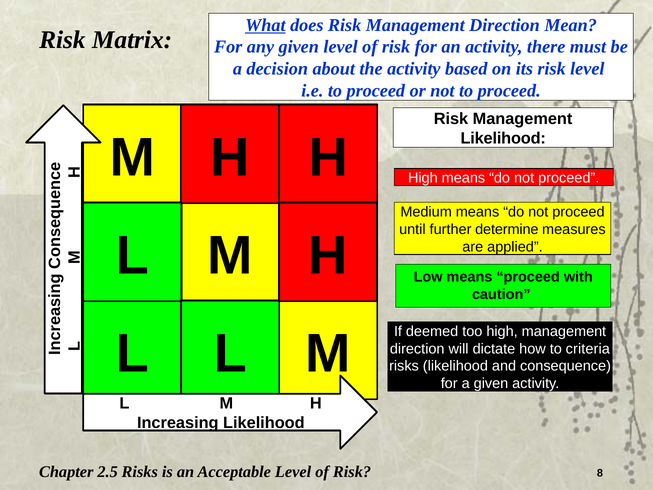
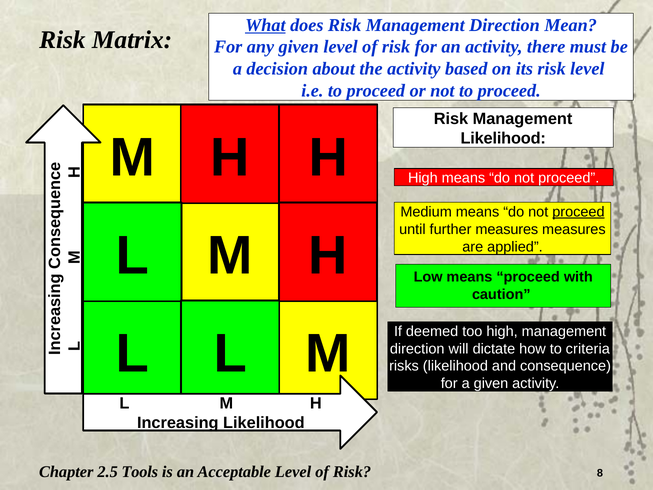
proceed underline: none -> present (578, 212)
further determine: determine -> measures (507, 229)
2.5 Risks: Risks -> Tools (140, 471)
